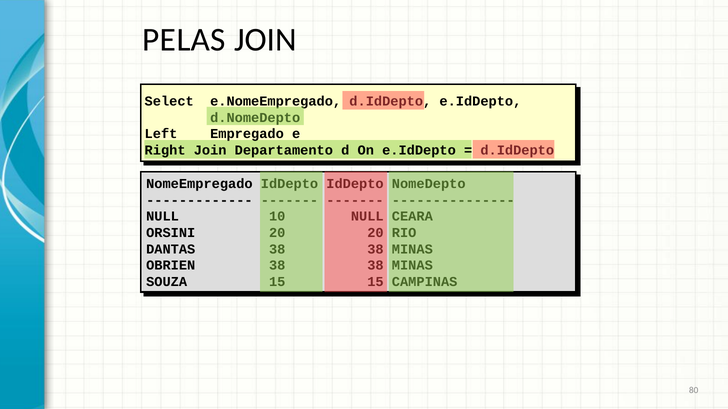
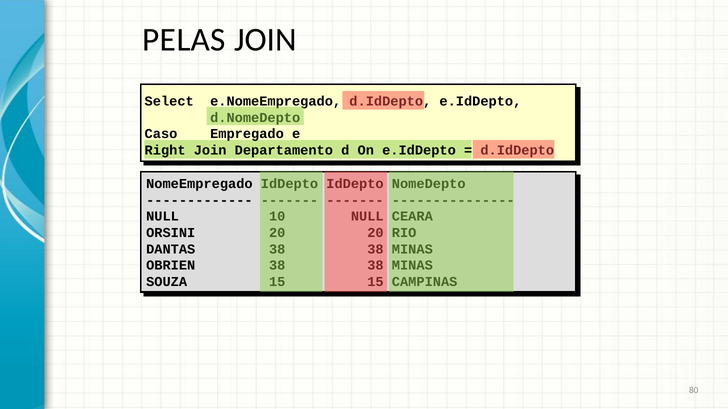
Left: Left -> Caso (161, 134)
